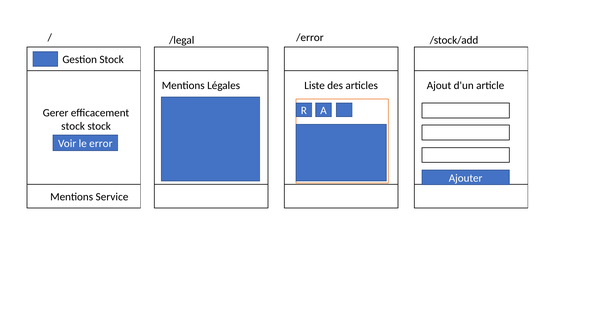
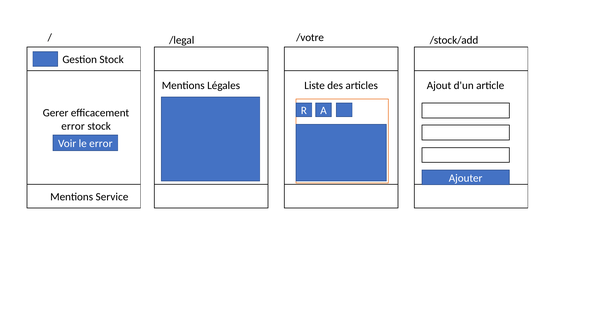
/error: /error -> /votre (310, 37)
stock: stock -> error (73, 126)
